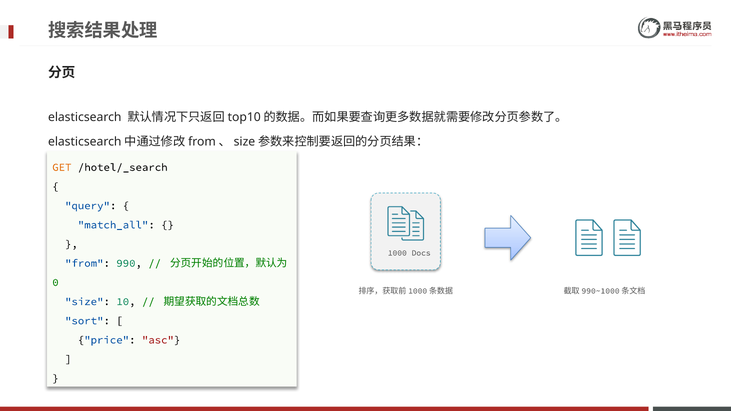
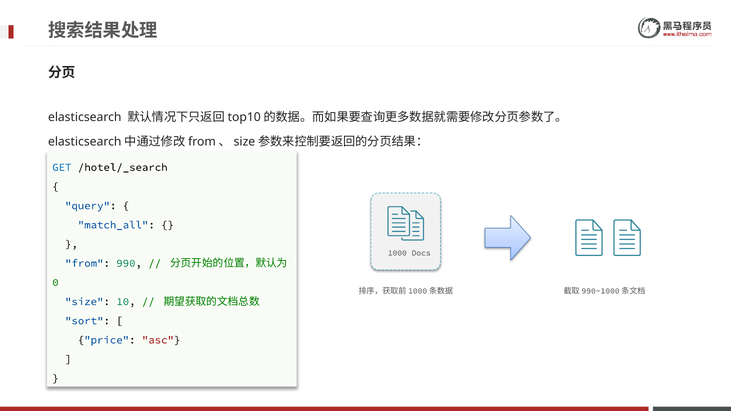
GET colour: orange -> blue (62, 167)
